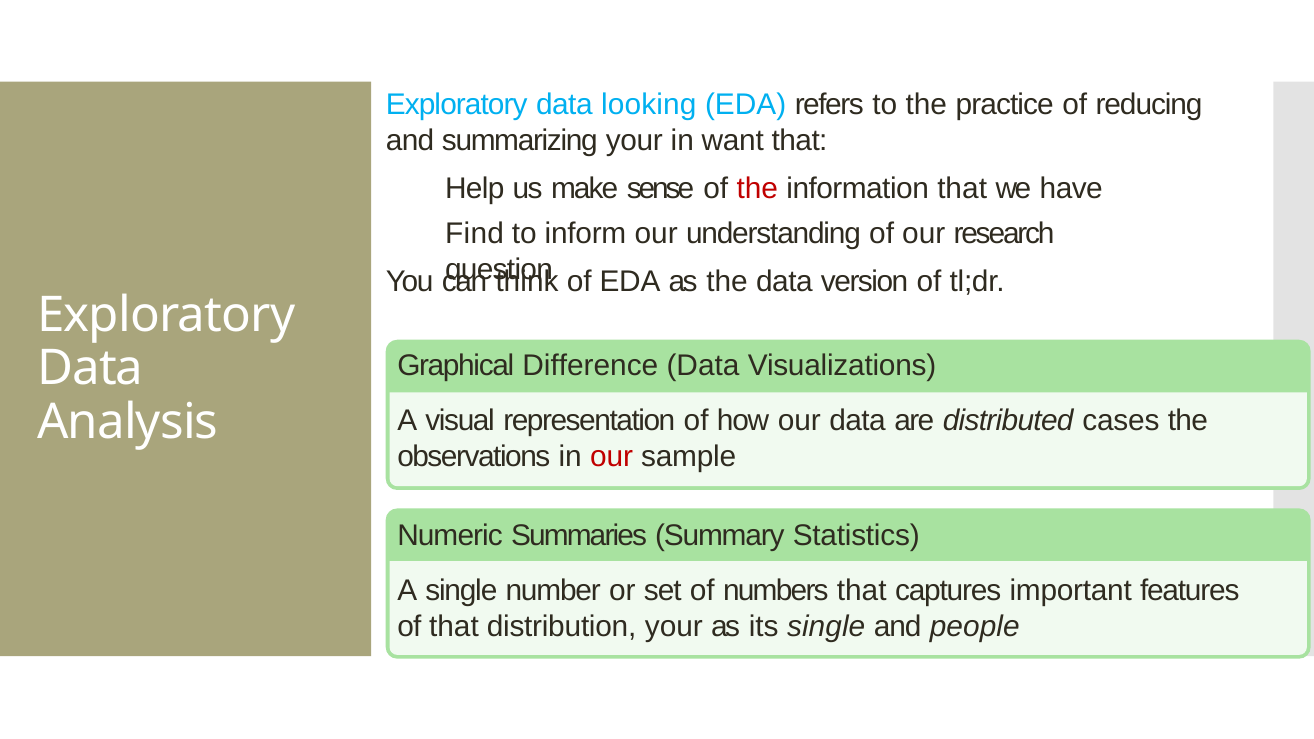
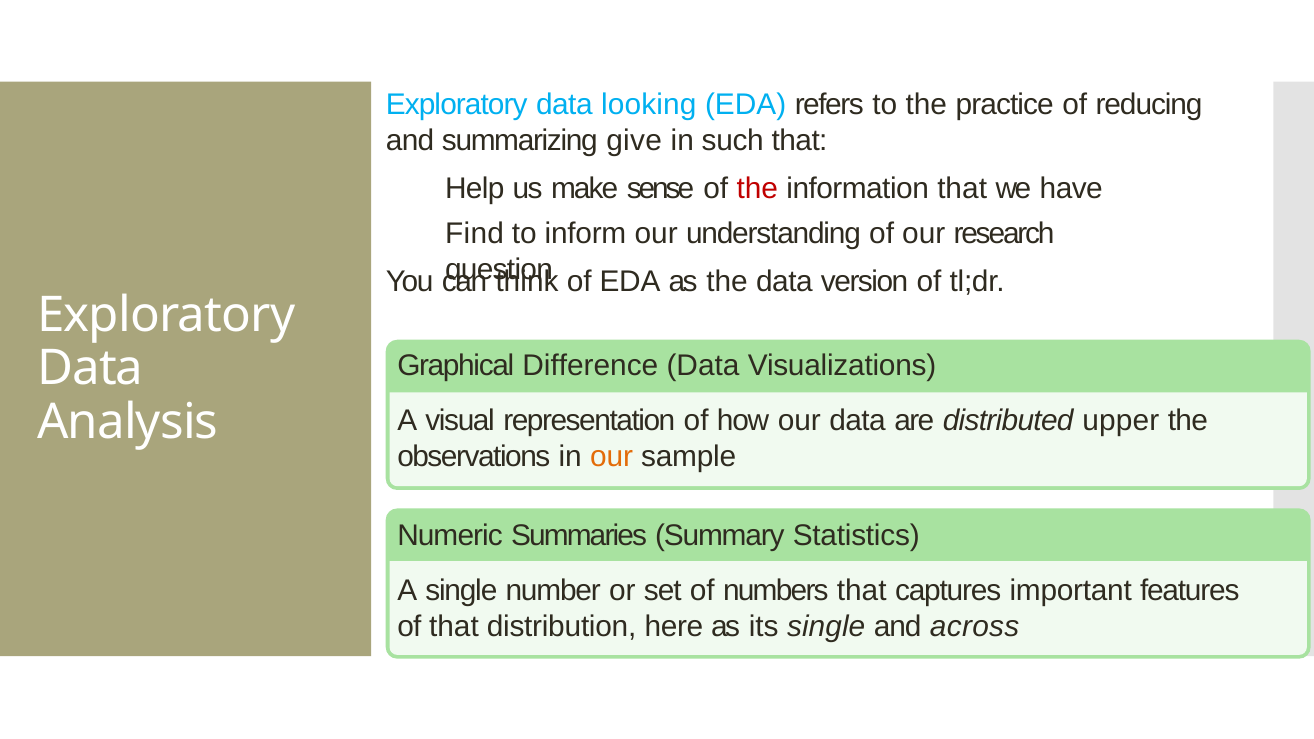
summarizing your: your -> give (634, 141)
want: want -> such (733, 141)
cases: cases -> upper (1121, 420)
our colour: red -> orange (612, 457)
distribution your: your -> here (674, 627)
people: people -> across (975, 627)
